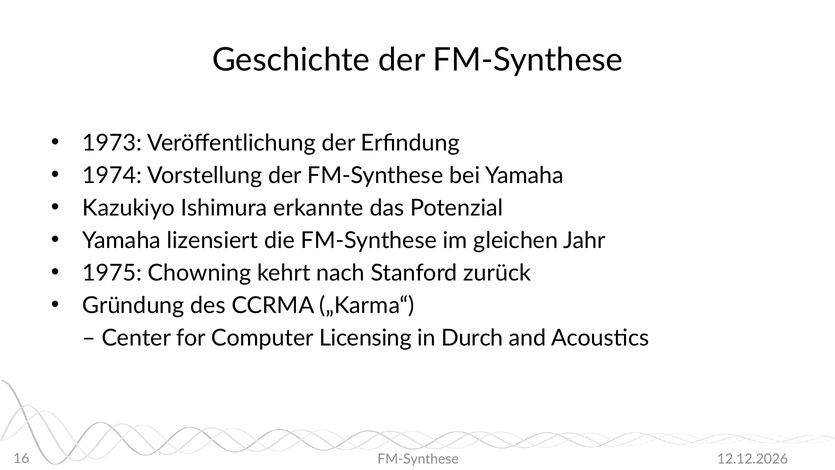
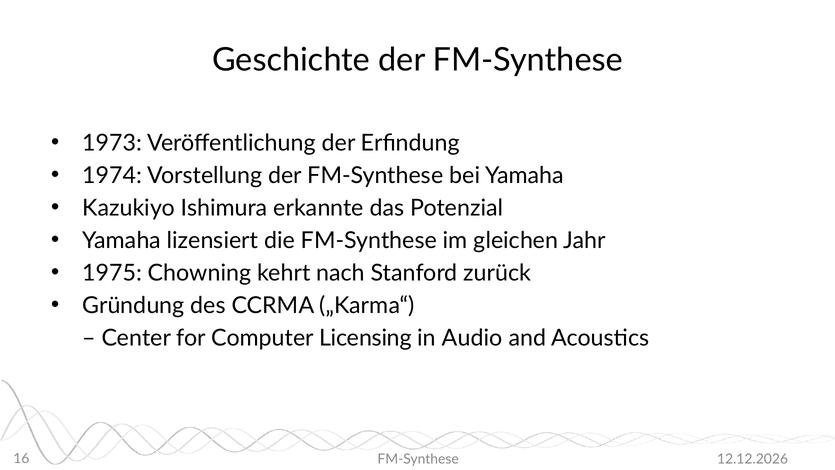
Durch: Durch -> Audio (472, 338)
